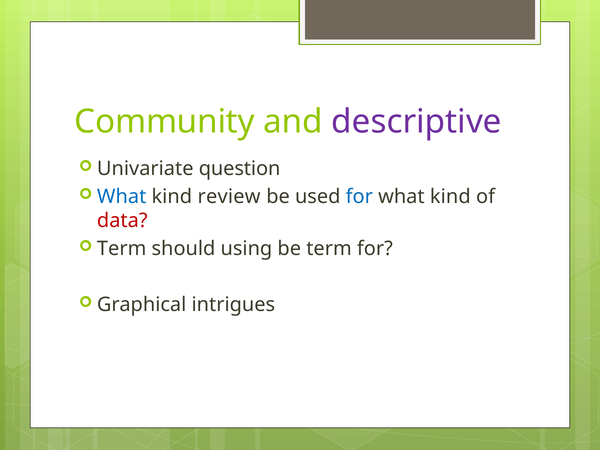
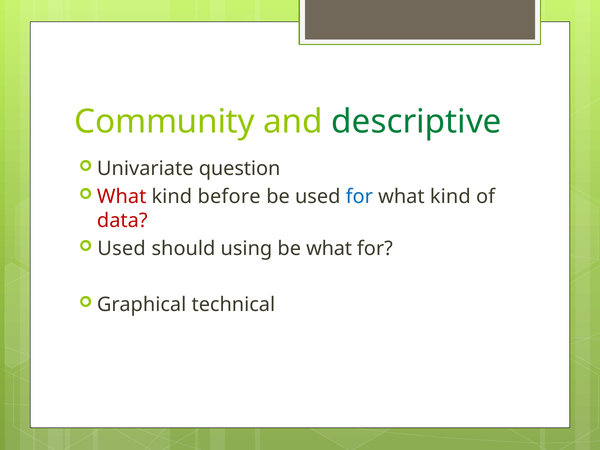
descriptive colour: purple -> green (417, 122)
What colour: blue -> red (122, 197)
review: review -> before (229, 197)
Term: Term -> Used (122, 249)
be term: term -> what (329, 249)
intrigues: intrigues -> technical (233, 305)
